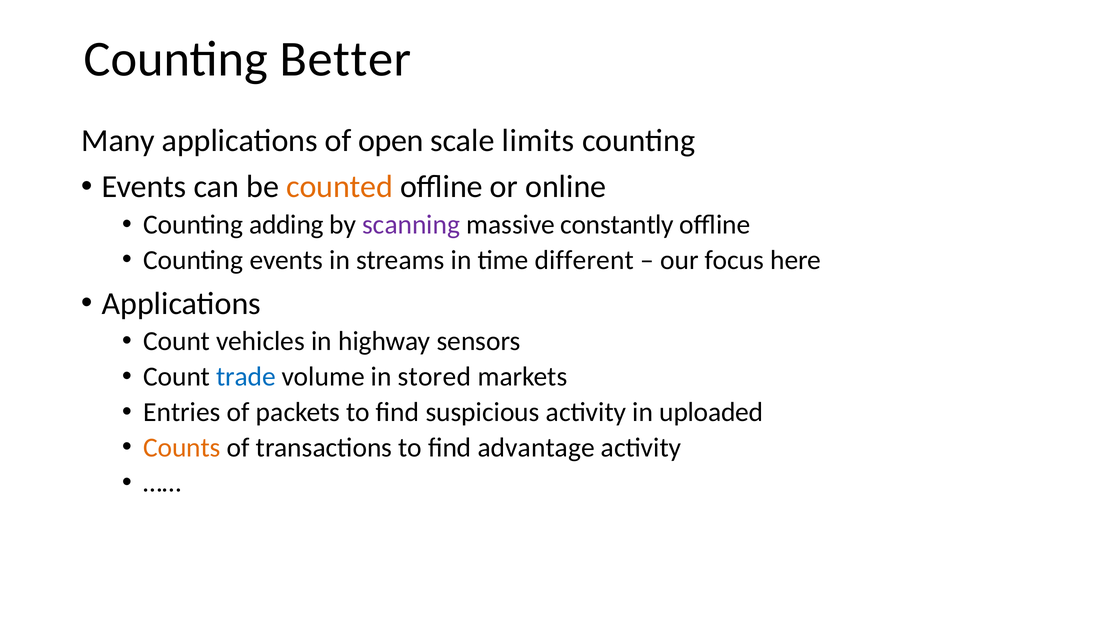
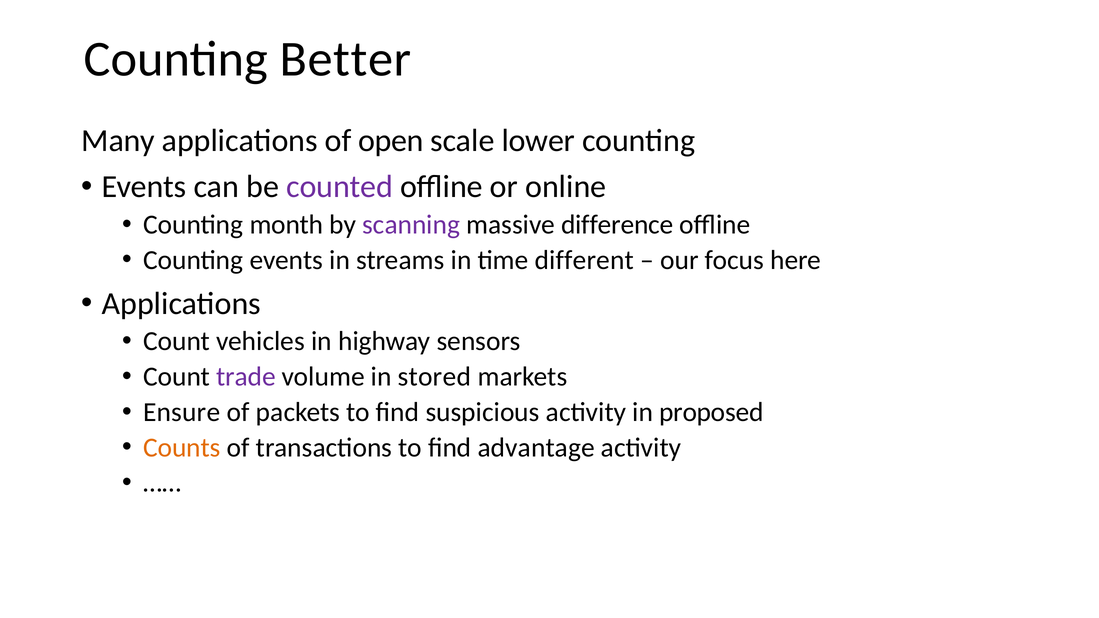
limits: limits -> lower (538, 141)
counted colour: orange -> purple (340, 187)
adding: adding -> month (286, 225)
constantly: constantly -> difference (617, 225)
trade colour: blue -> purple (246, 377)
Entries: Entries -> Ensure (182, 412)
uploaded: uploaded -> proposed (711, 412)
